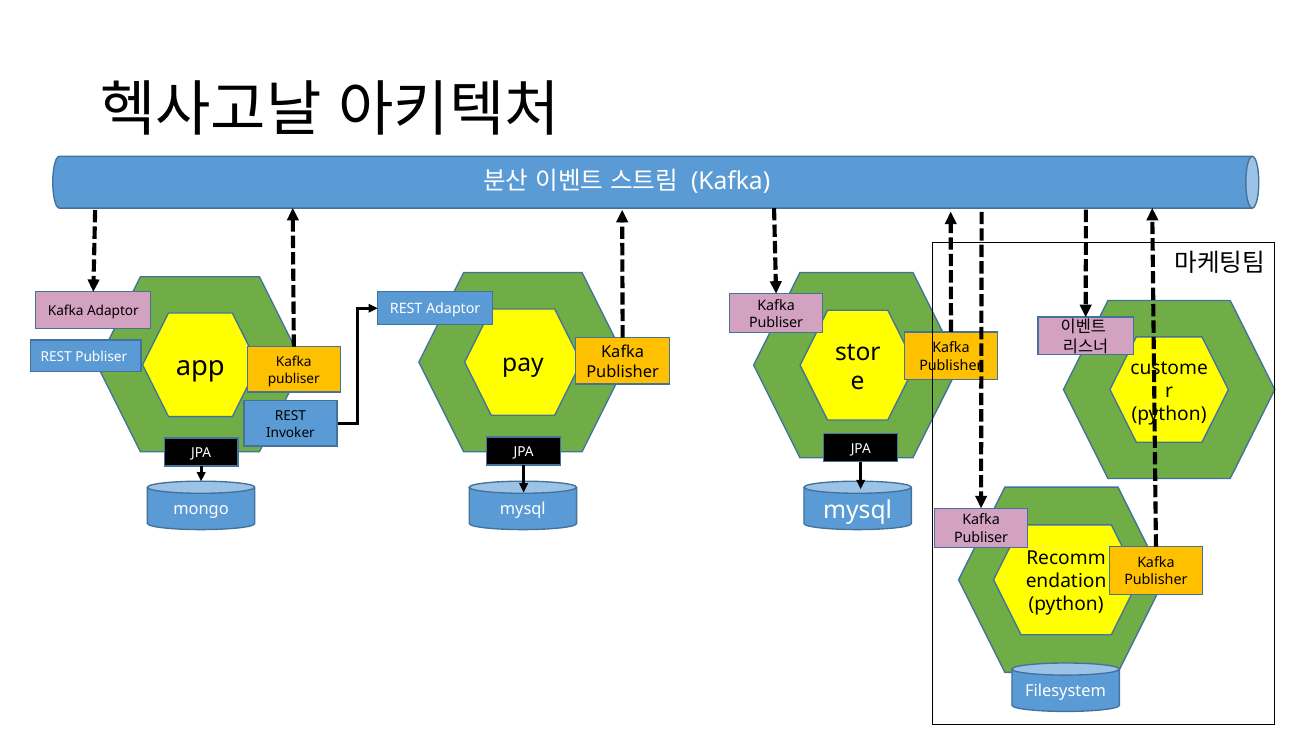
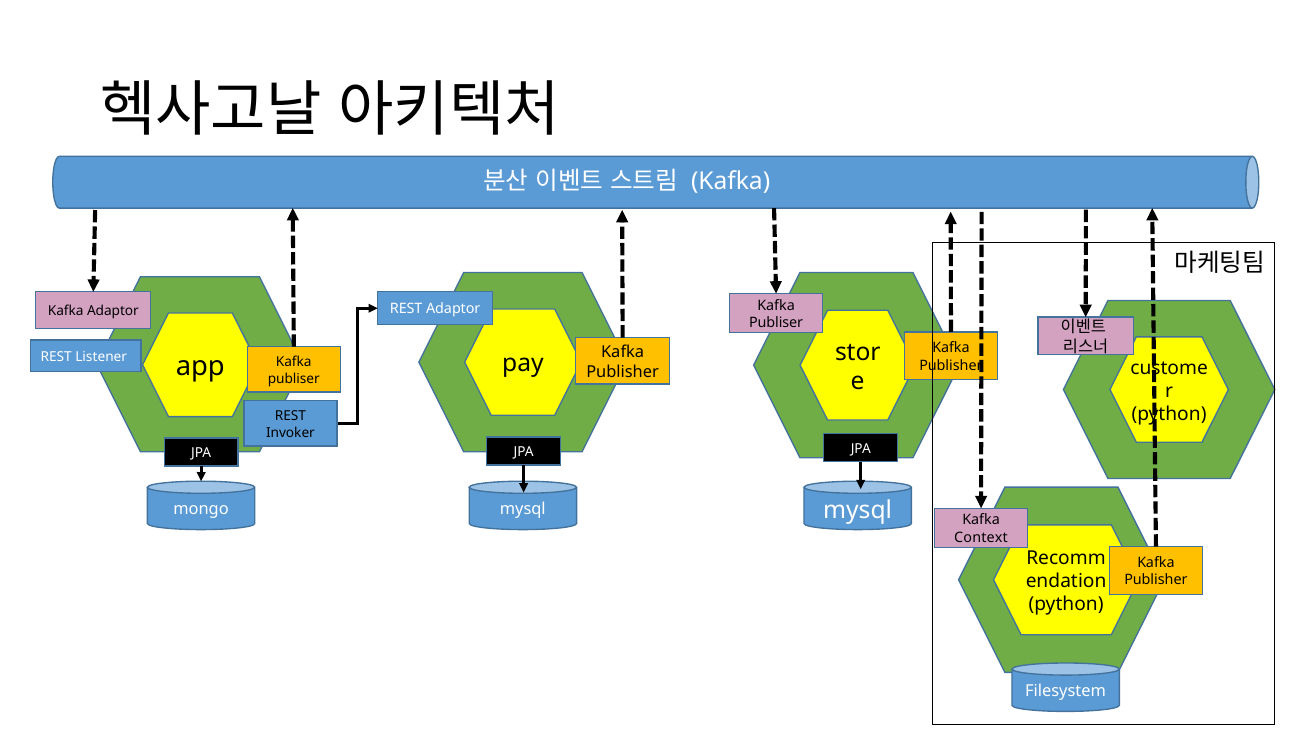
REST Publiser: Publiser -> Listener (101, 357)
Publiser: Publiser -> Context (981, 537)
